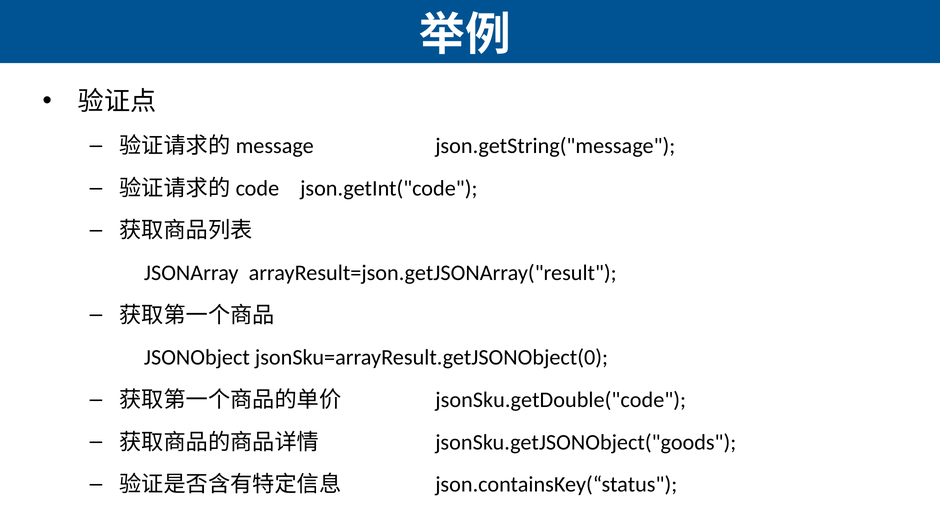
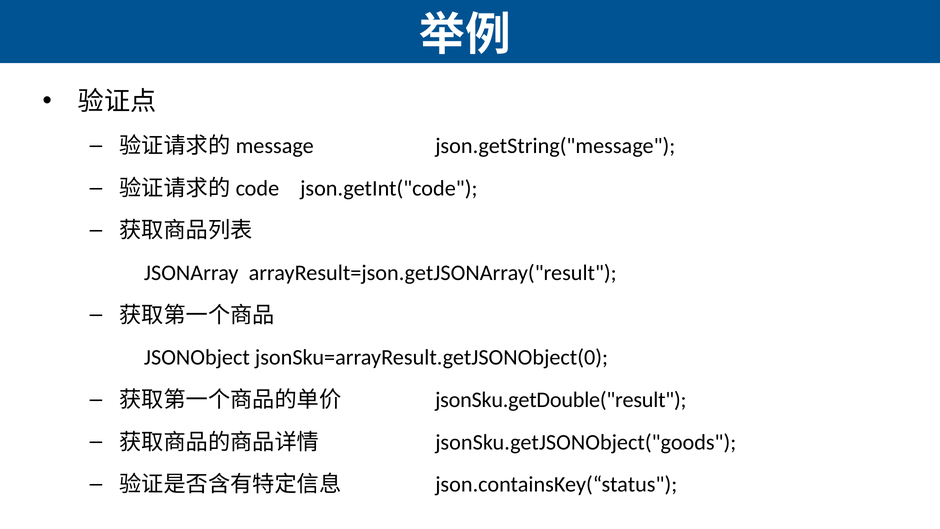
jsonSku.getDouble("code: jsonSku.getDouble("code -> jsonSku.getDouble("result (561, 400)
